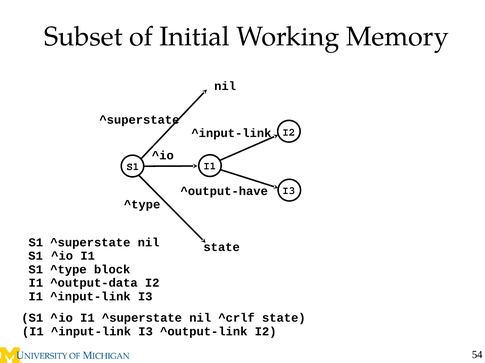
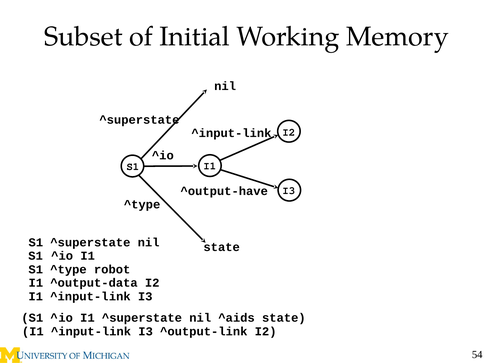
block: block -> robot (112, 270)
^crlf: ^crlf -> ^aids (237, 318)
